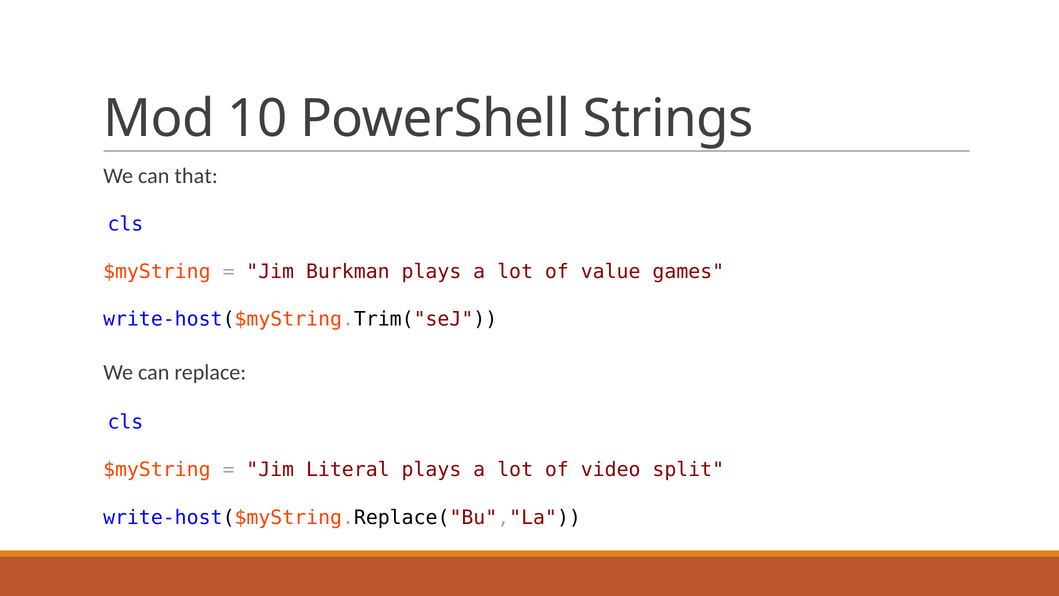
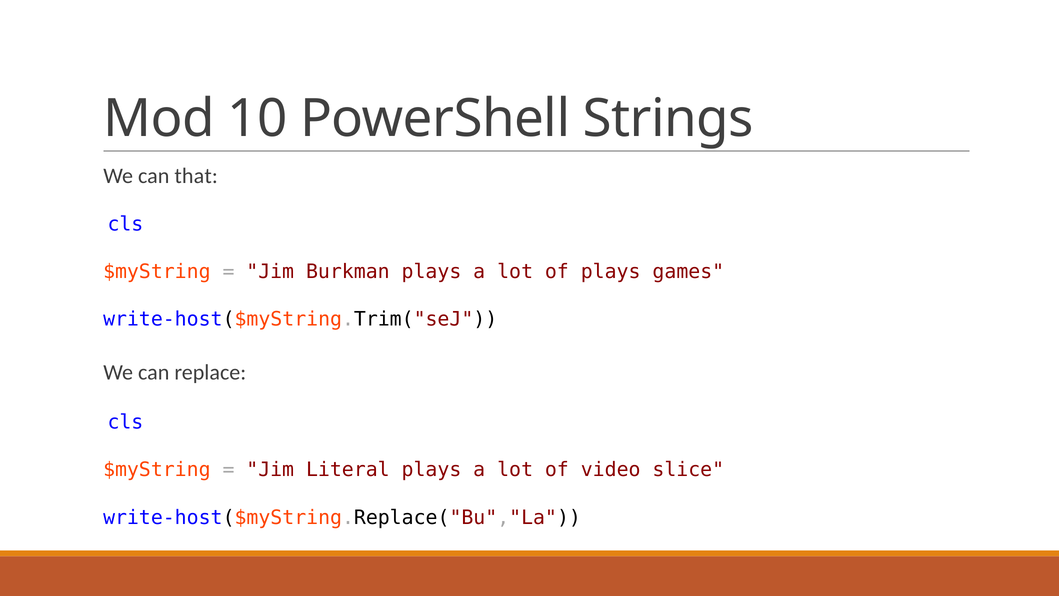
of value: value -> plays (611, 272)
split: split -> slice (688, 470)
